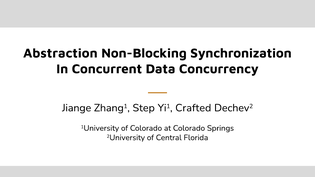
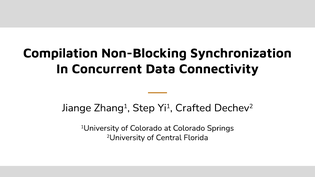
Abstraction: Abstraction -> Compilation (60, 53)
Concurrency: Concurrency -> Connectivity (219, 69)
